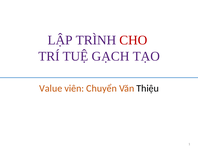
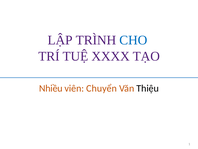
CHO colour: red -> blue (133, 40)
GẠCH: GẠCH -> XXXX (111, 56)
Value: Value -> Nhiều (51, 88)
